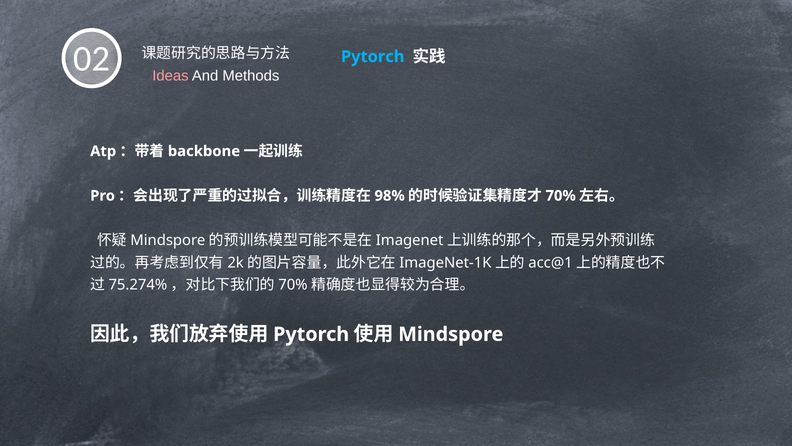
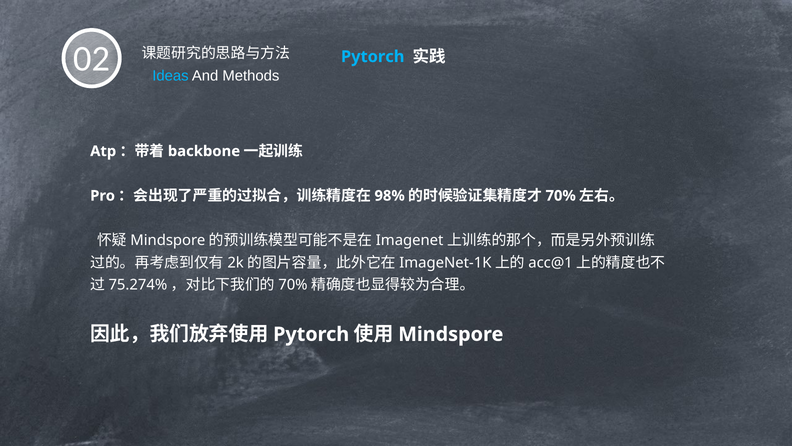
Ideas colour: pink -> light blue (170, 76)
